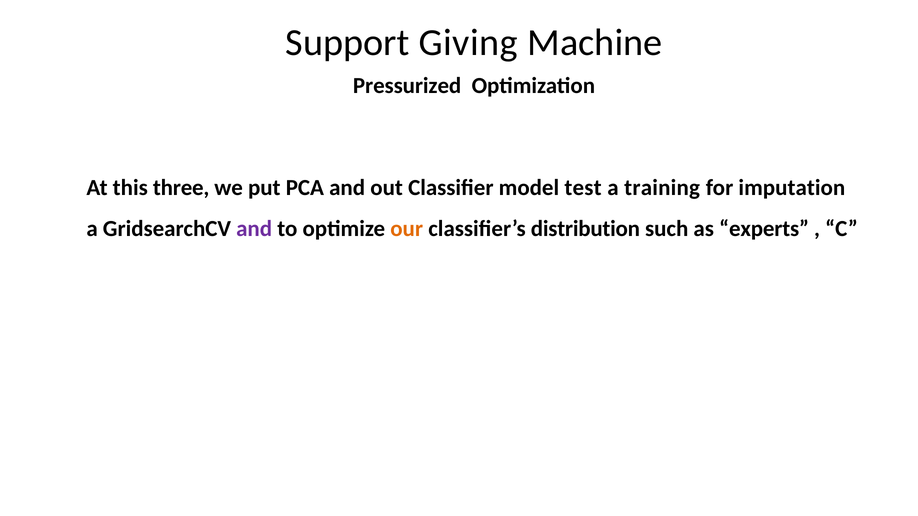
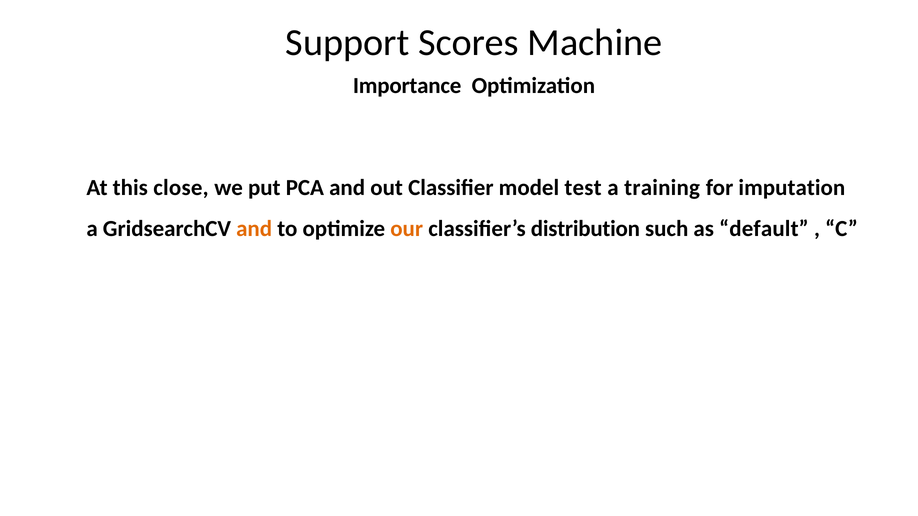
Giving: Giving -> Scores (468, 43)
Pressurized: Pressurized -> Importance (407, 86)
three: three -> close (181, 188)
and colour: purple -> orange (254, 229)
experts: experts -> default (764, 229)
